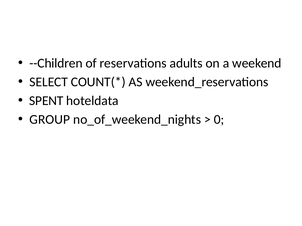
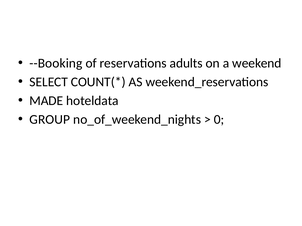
--Children: --Children -> --Booking (56, 63)
SPENT: SPENT -> MADE (46, 101)
